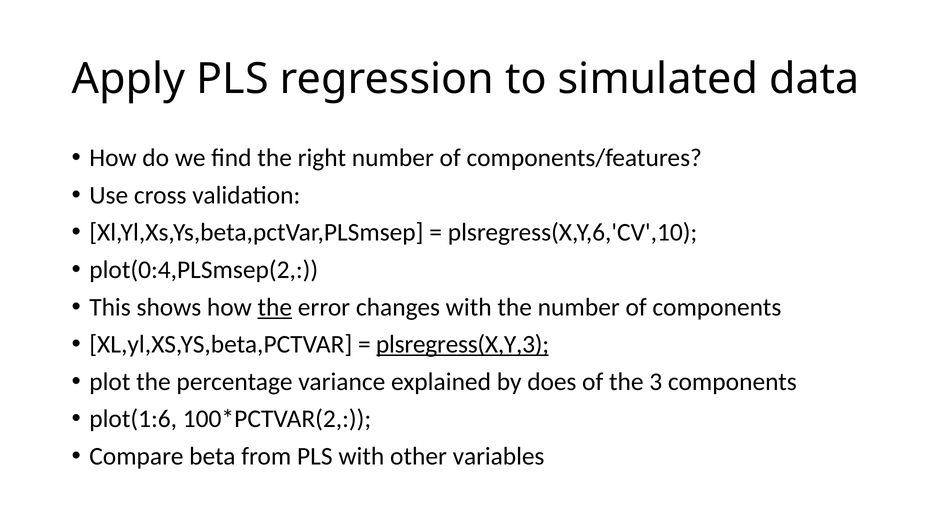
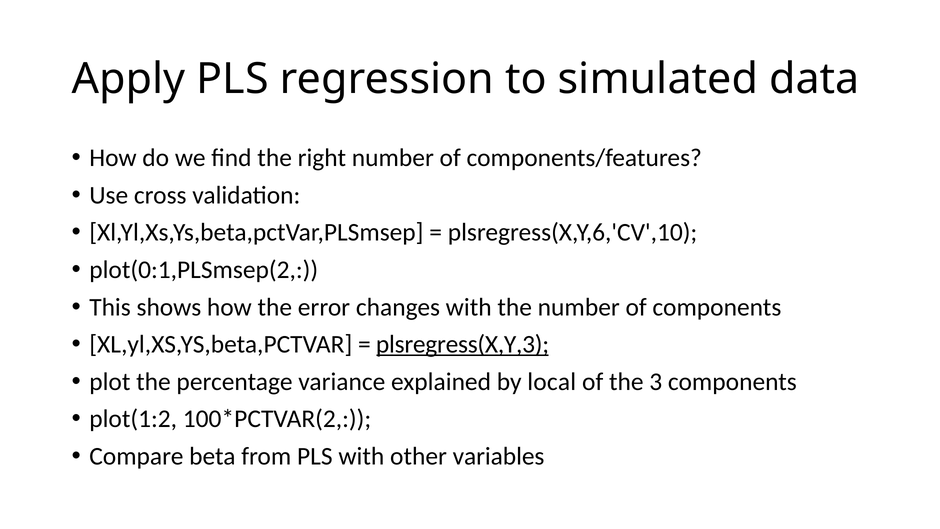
plot(0:4,PLSmsep(2: plot(0:4,PLSmsep(2 -> plot(0:1,PLSmsep(2 (204, 270)
the underline: present -> none (275, 307)
does: does -> local (552, 382)
plot(1:6: plot(1:6 -> plot(1:2 (133, 419)
